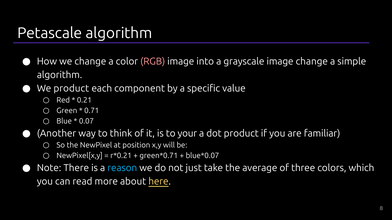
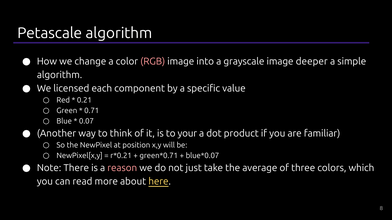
image change: change -> deeper (312, 62)
We product: product -> licensed (71, 89)
reason colour: light blue -> pink (122, 168)
